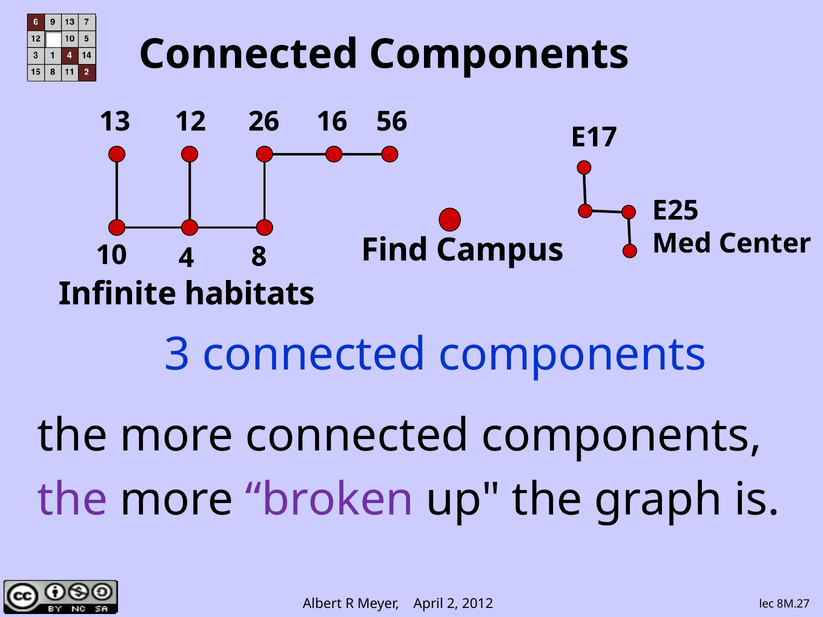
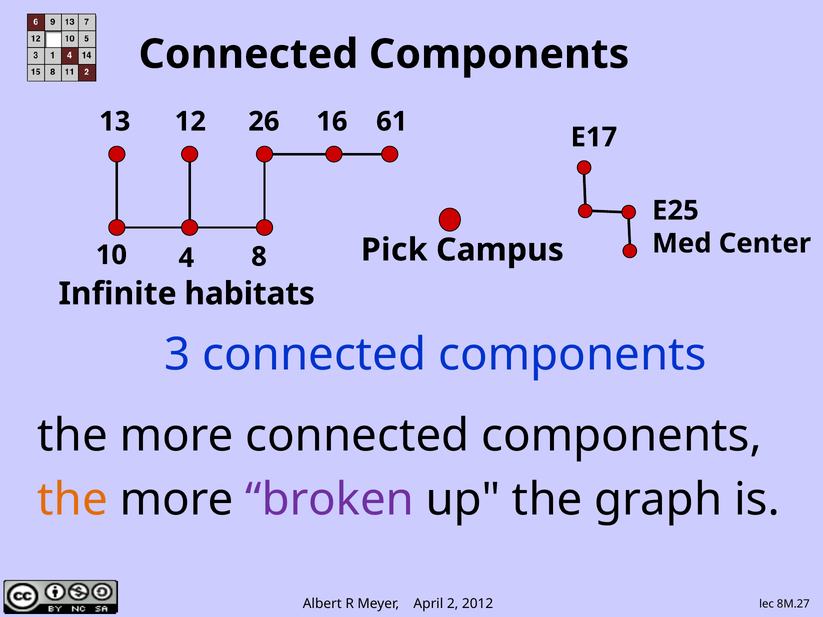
56: 56 -> 61 (392, 122)
Find: Find -> Pick (394, 250)
the colour: purple -> orange (73, 500)
